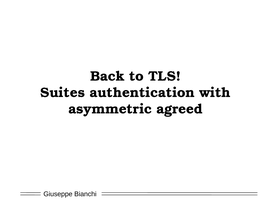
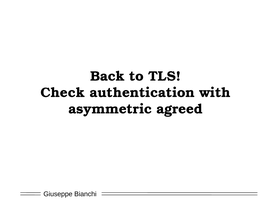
Suites: Suites -> Check (63, 92)
